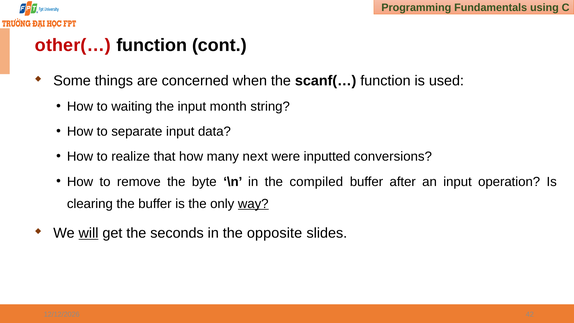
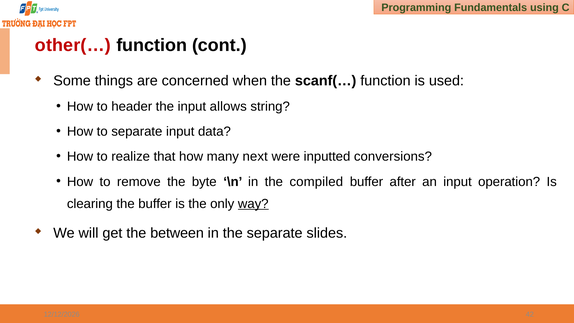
waiting: waiting -> header (132, 106)
month: month -> allows (228, 106)
will underline: present -> none (88, 233)
seconds: seconds -> between (177, 233)
the opposite: opposite -> separate (275, 233)
